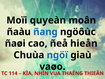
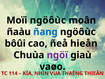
Moïi quyeàn: quyeàn -> ngöôùc (48, 20)
ñaøi: ñaøi -> bôûi (15, 43)
ngöï colour: blue -> purple (57, 55)
